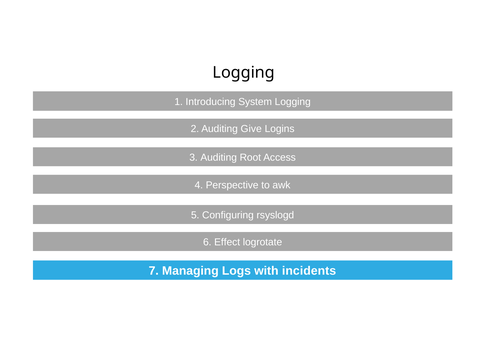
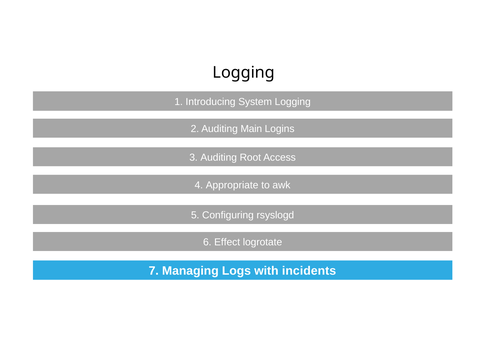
Give: Give -> Main (251, 129)
Perspective: Perspective -> Appropriate (232, 185)
